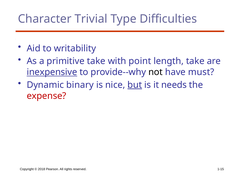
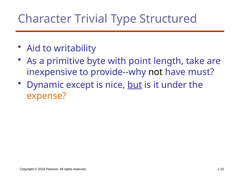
Difficulties: Difficulties -> Structured (168, 19)
primitive take: take -> byte (96, 61)
inexpensive underline: present -> none (52, 72)
binary: binary -> except (80, 85)
needs: needs -> under (174, 85)
expense colour: red -> orange (46, 96)
